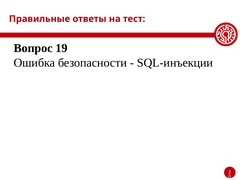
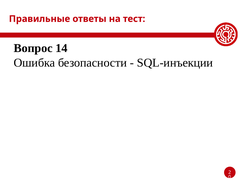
19: 19 -> 14 (62, 48)
